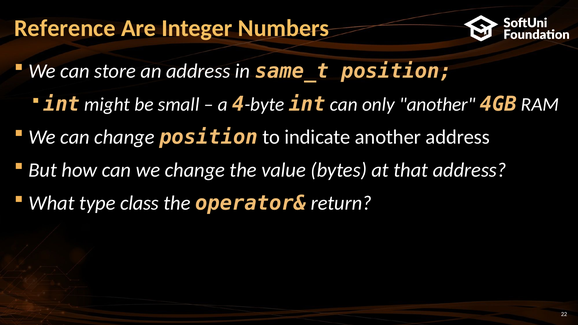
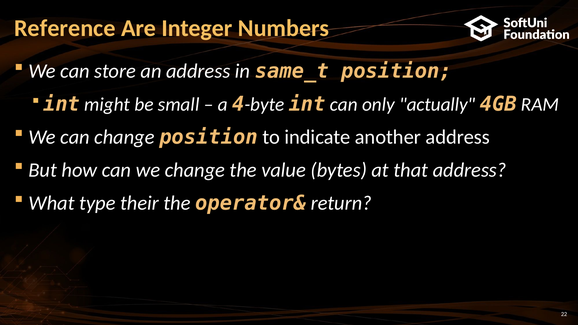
only another: another -> actually (437, 105)
class: class -> their (139, 203)
